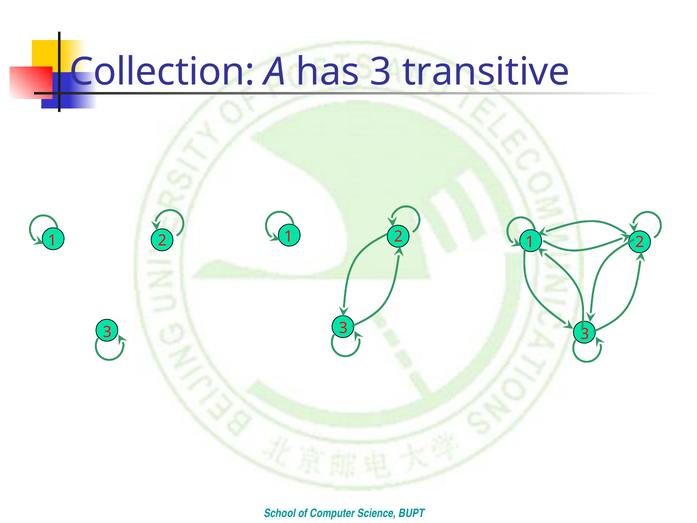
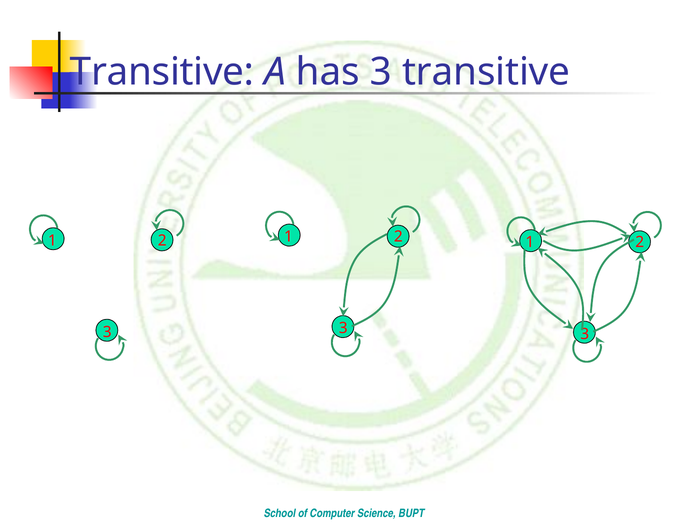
Collection: Collection -> Transitive (162, 72)
